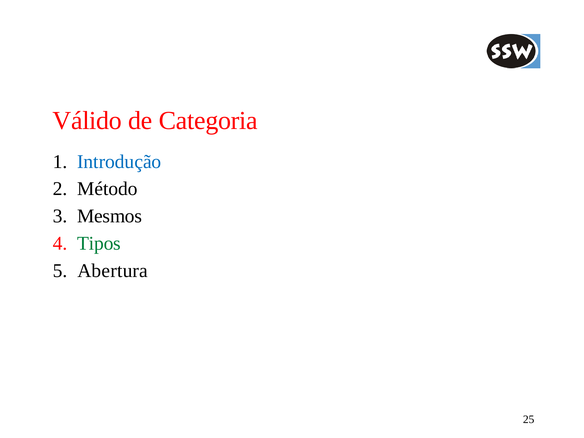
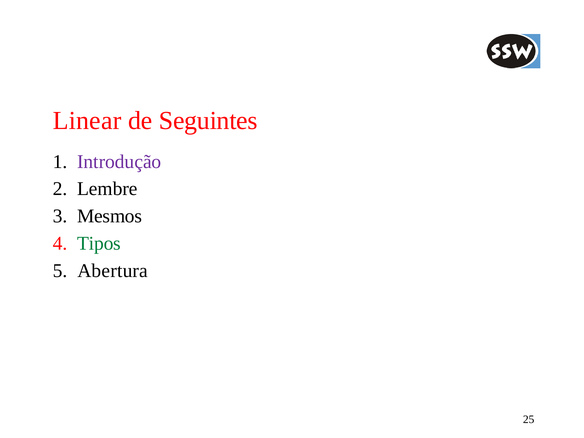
Válido: Válido -> Linear (87, 121)
Categoria: Categoria -> Seguintes (208, 121)
Introdução colour: blue -> purple (119, 162)
Método: Método -> Lembre (107, 189)
